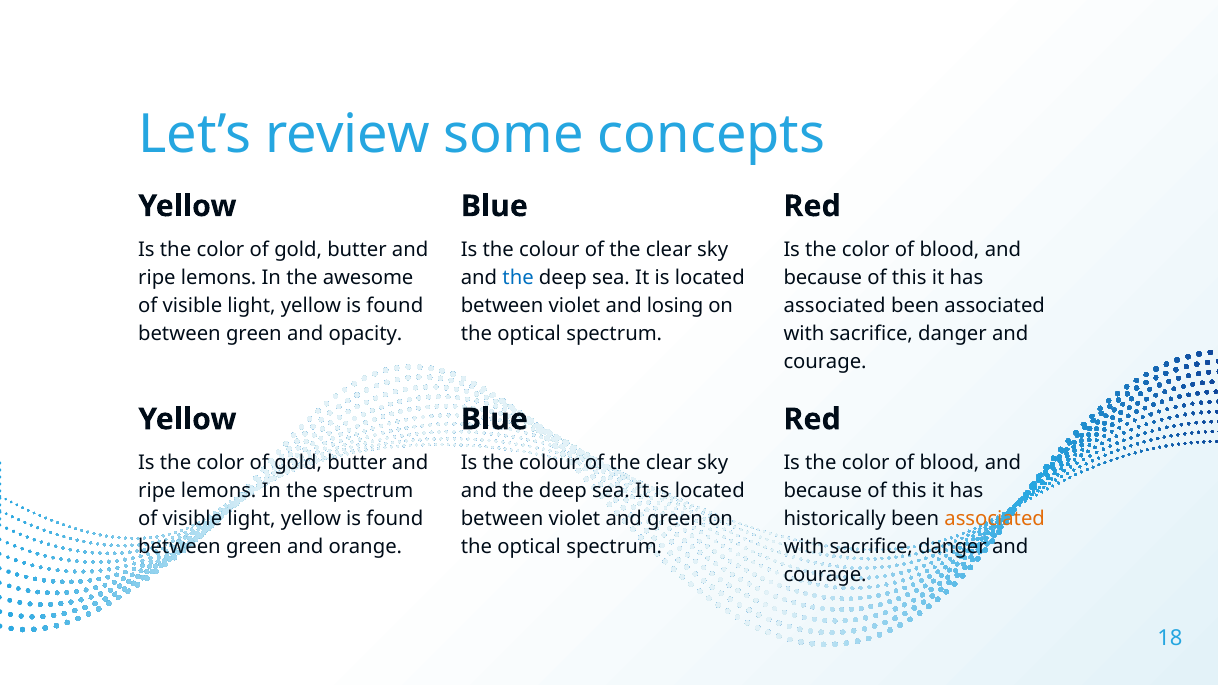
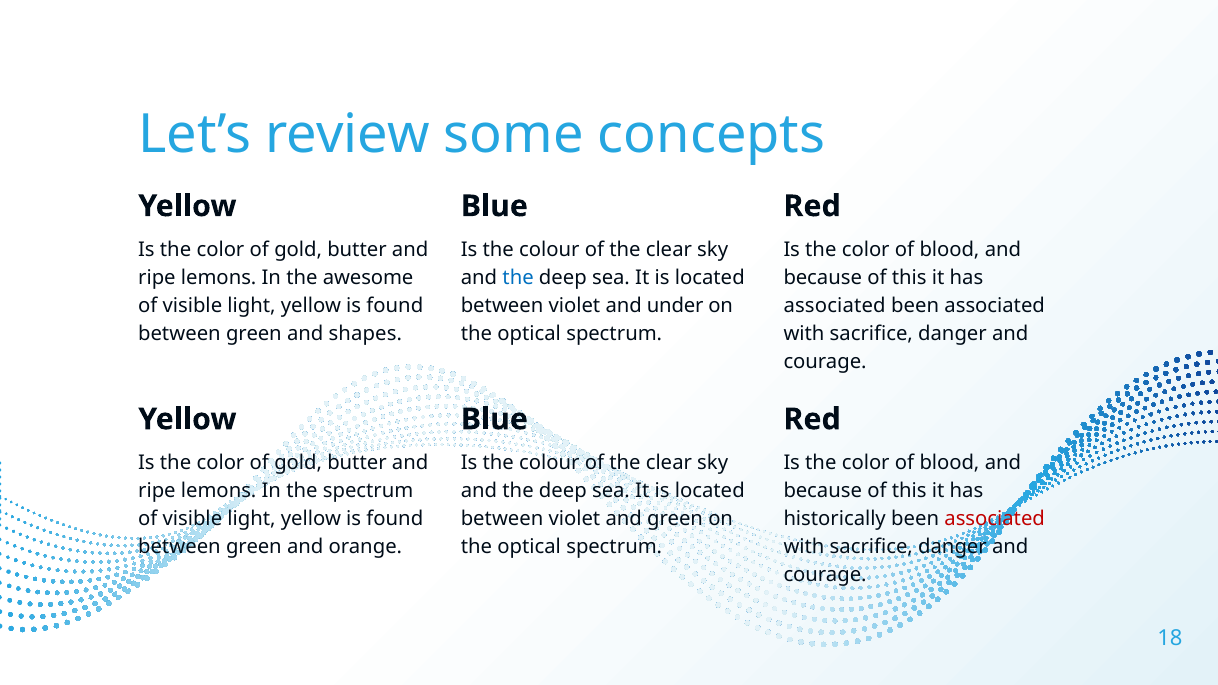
losing: losing -> under (675, 306)
opacity: opacity -> shapes (365, 334)
associated colour: orange -> red (995, 519)
